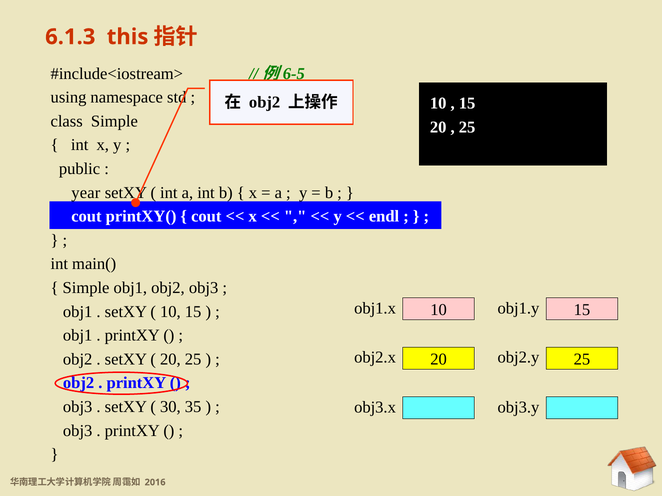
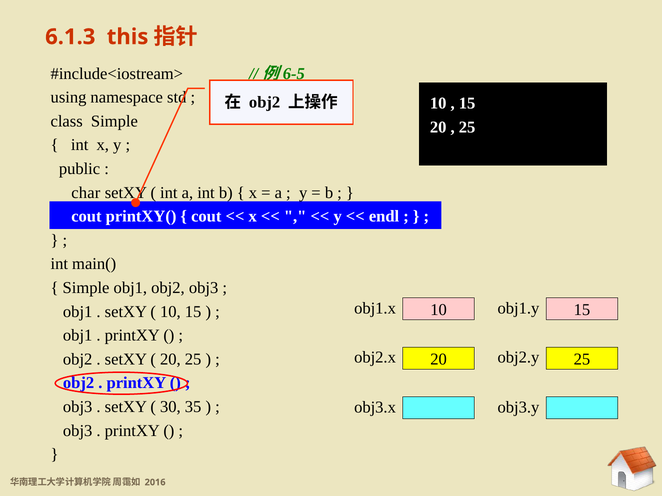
year: year -> char (86, 193)
